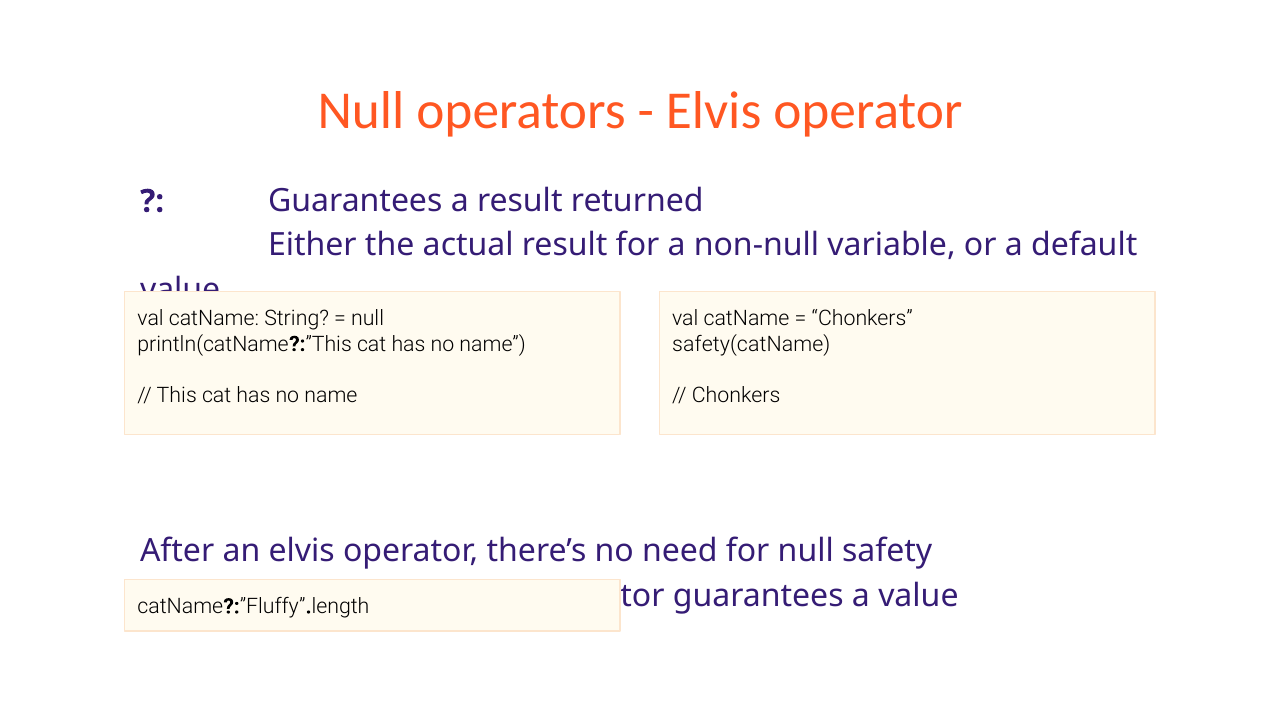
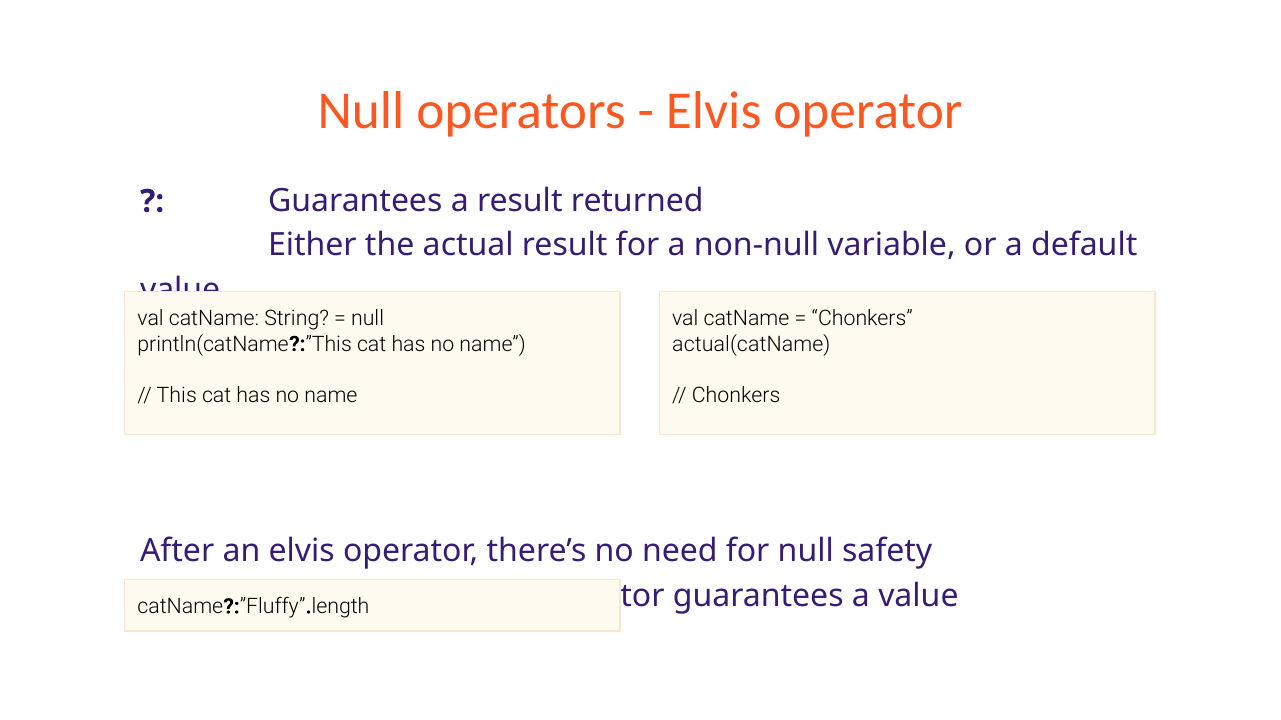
safety(catName: safety(catName -> actual(catName (751, 344)
